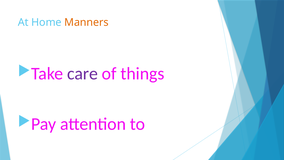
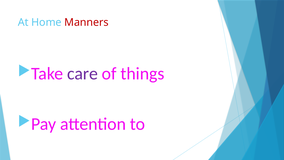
Manners colour: orange -> red (86, 22)
